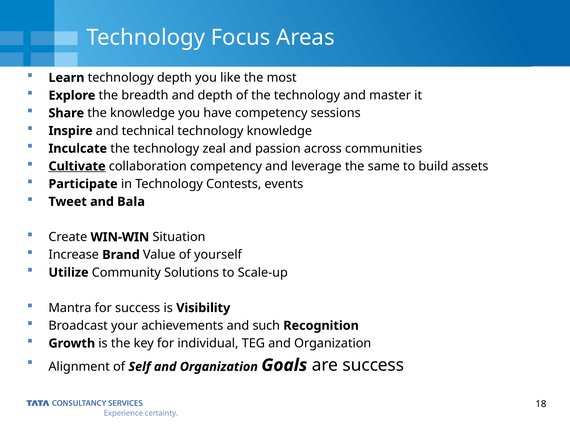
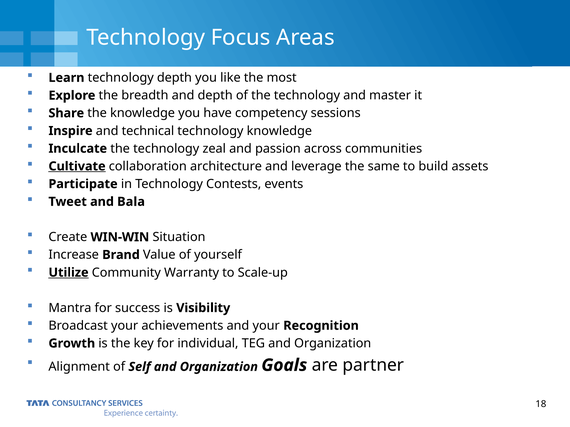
collaboration competency: competency -> architecture (226, 166)
Utilize underline: none -> present (69, 273)
Solutions: Solutions -> Warranty (192, 273)
and such: such -> your (266, 326)
are success: success -> partner (373, 366)
